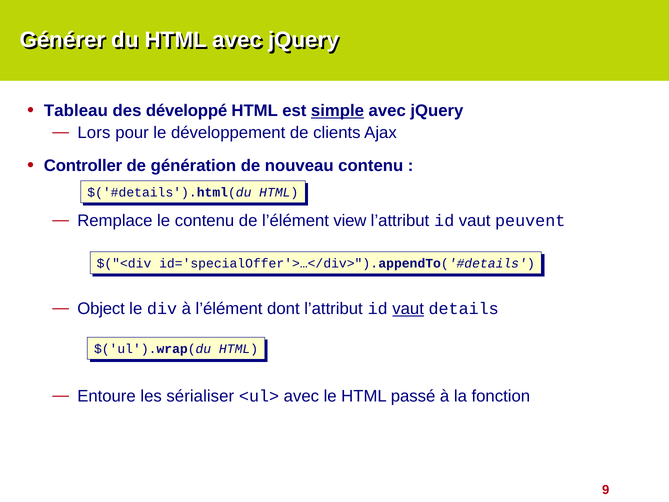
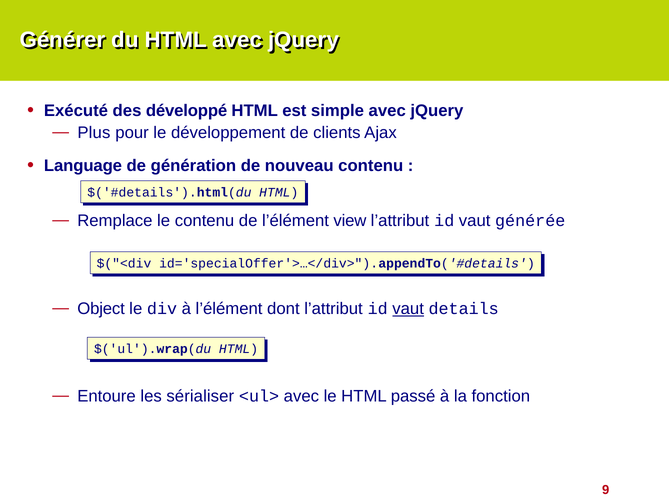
Tableau: Tableau -> Exécuté (76, 111)
simple underline: present -> none (337, 111)
Lors: Lors -> Plus (94, 133)
Controller: Controller -> Language (83, 166)
peuvent: peuvent -> générée (530, 221)
